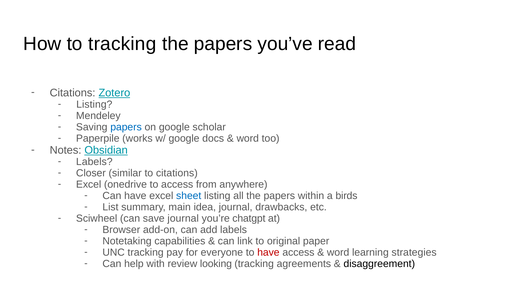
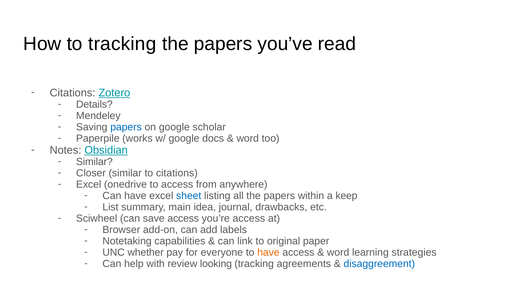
Listing: Listing -> Details (94, 104)
Labels: Labels -> Similar (94, 162)
birds: birds -> keep (346, 196)
save journal: journal -> access (183, 219)
you’re chatgpt: chatgpt -> access (249, 219)
UNC tracking: tracking -> whether (146, 253)
have colour: red -> orange (268, 253)
disaggreement colour: black -> blue (379, 264)
